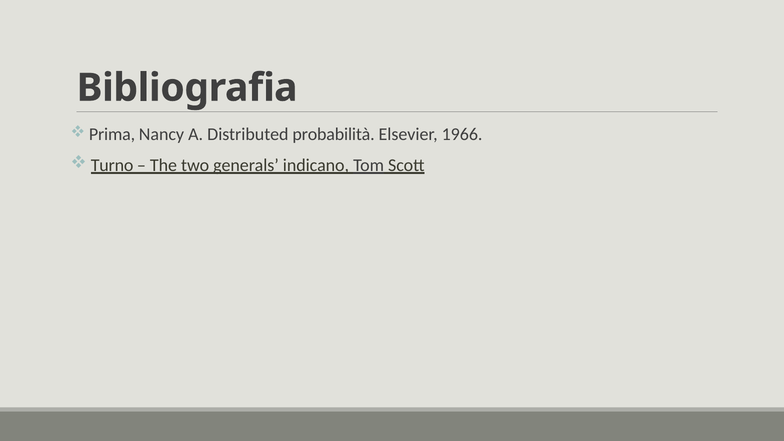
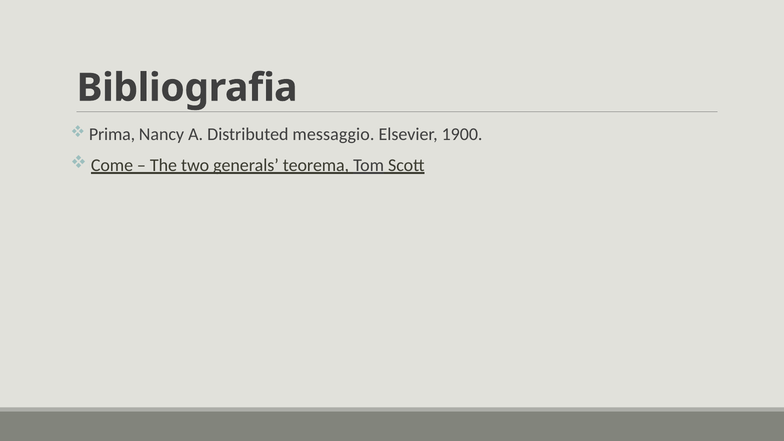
probabilità: probabilità -> messaggio (333, 134)
1966: 1966 -> 1900 (462, 134)
Turno: Turno -> Come (112, 165)
indicano: indicano -> teorema (316, 165)
